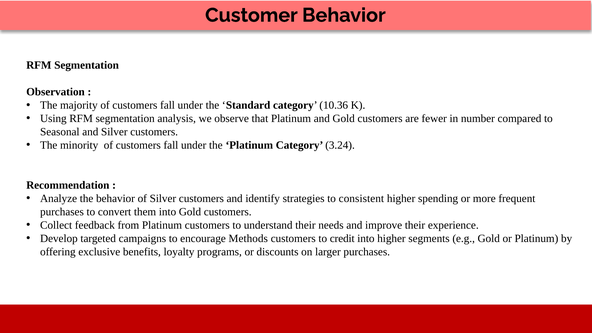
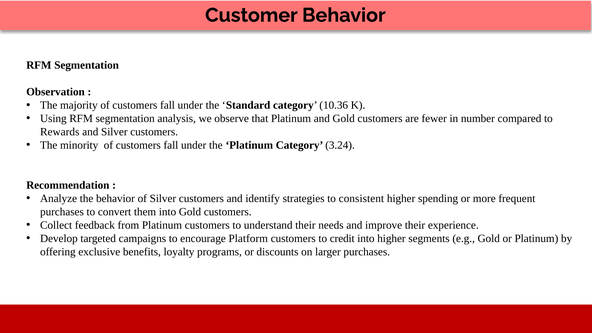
Seasonal: Seasonal -> Rewards (60, 132)
Methods: Methods -> Platform (248, 238)
